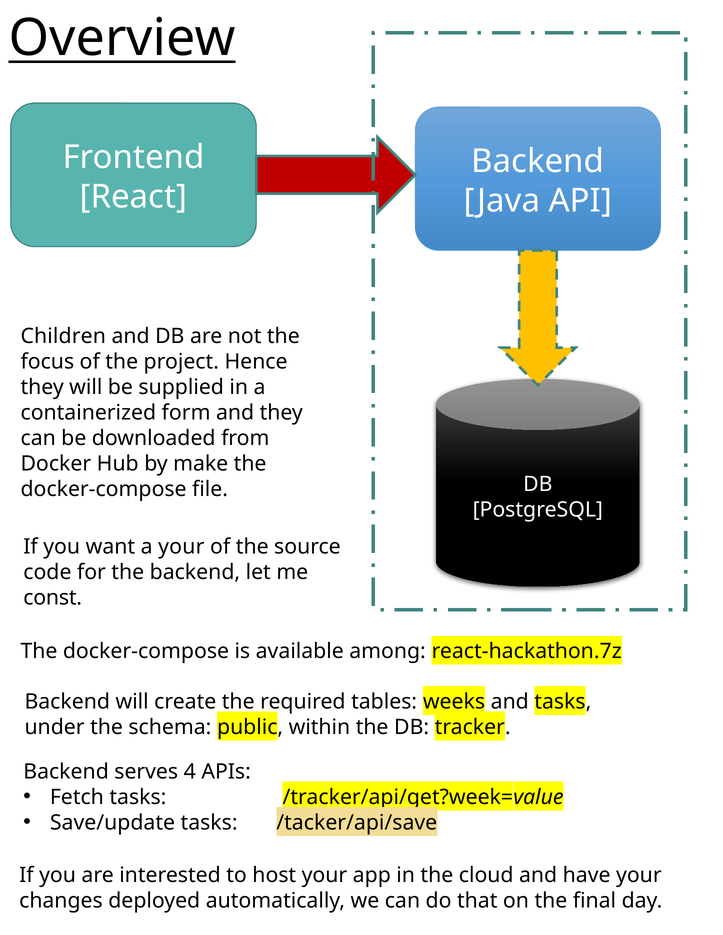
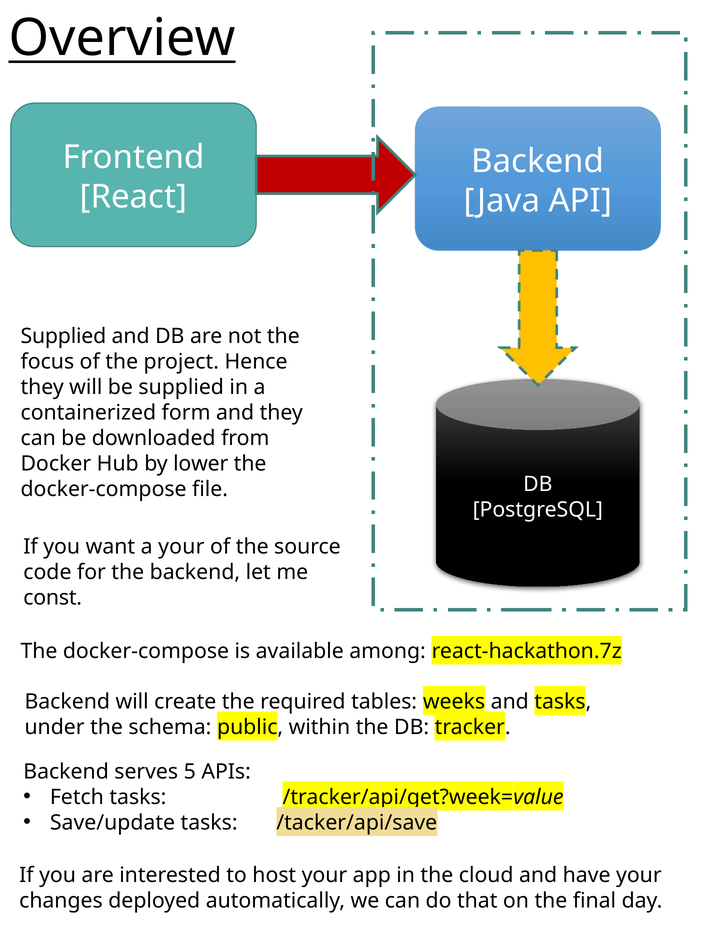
Children: Children -> Supplied (63, 336)
make: make -> lower (201, 464)
4: 4 -> 5 (190, 772)
